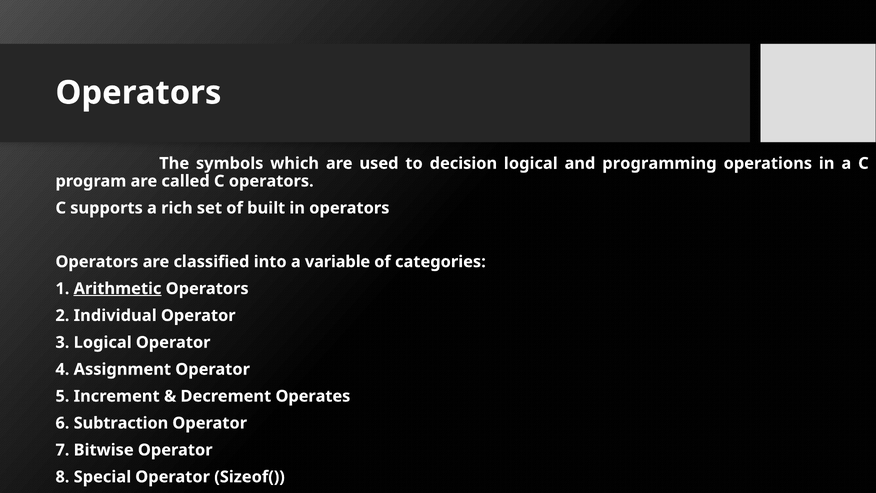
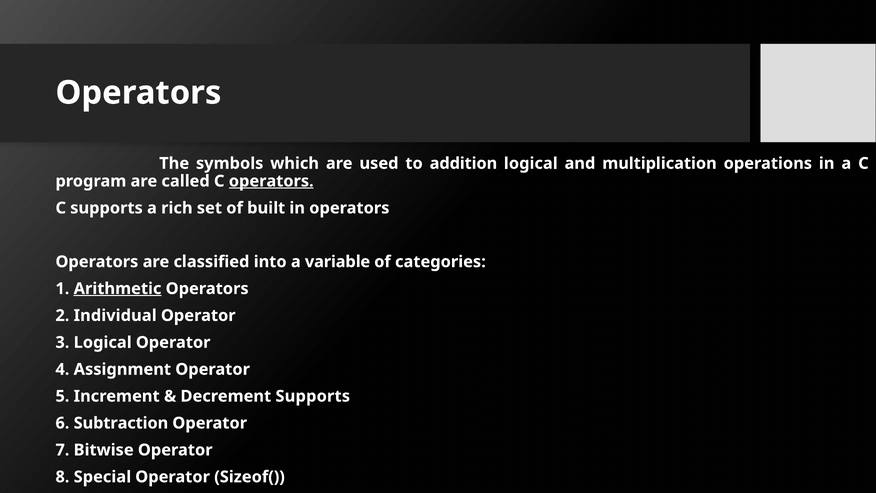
decision: decision -> addition (463, 163)
programming: programming -> multiplication (660, 163)
operators underline: none -> present (271, 181)
Decrement Operates: Operates -> Supports (313, 396)
